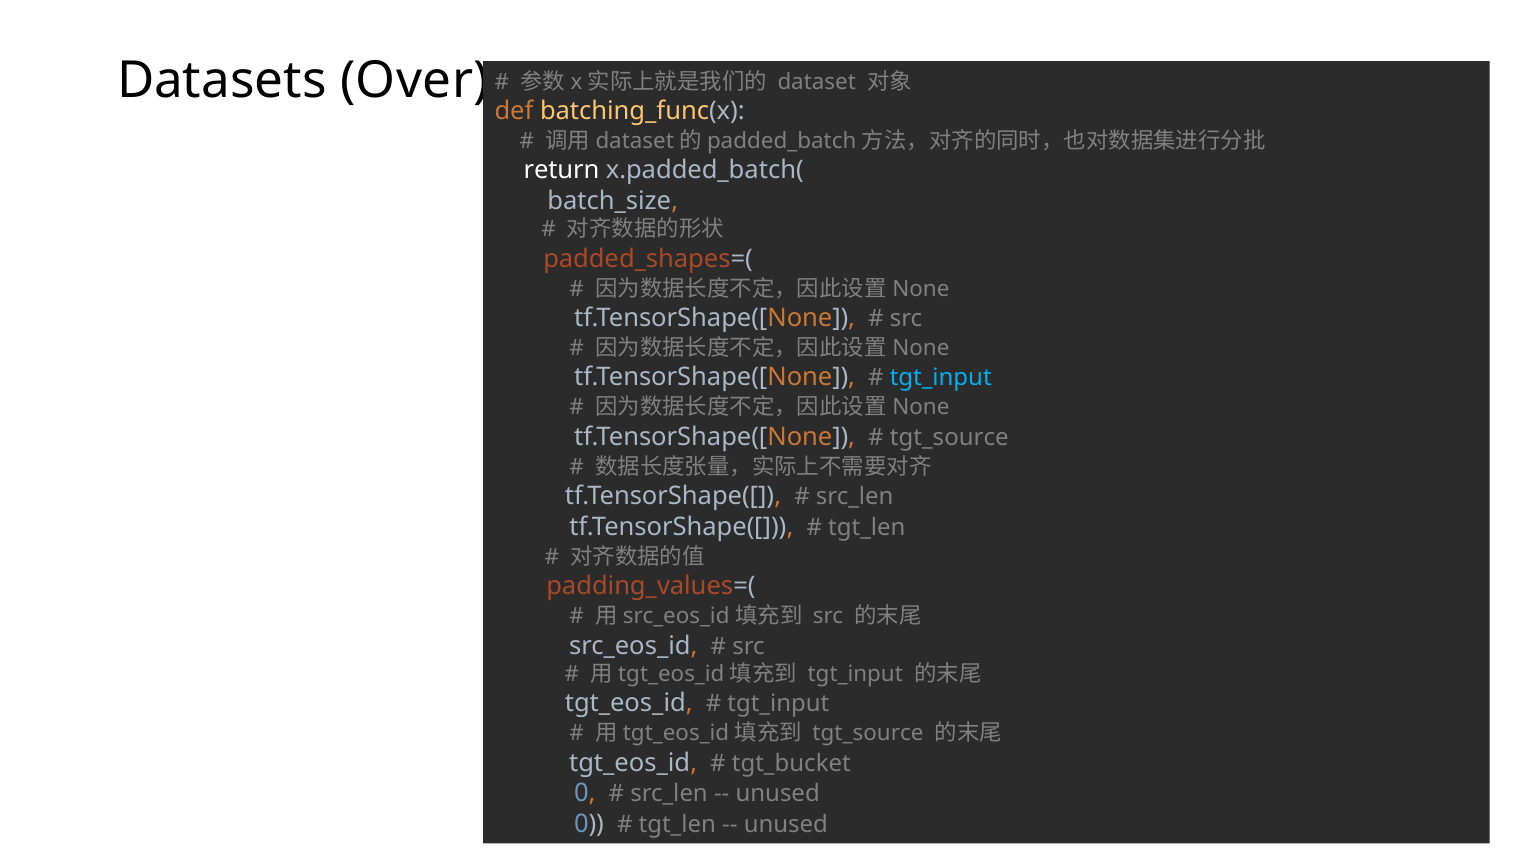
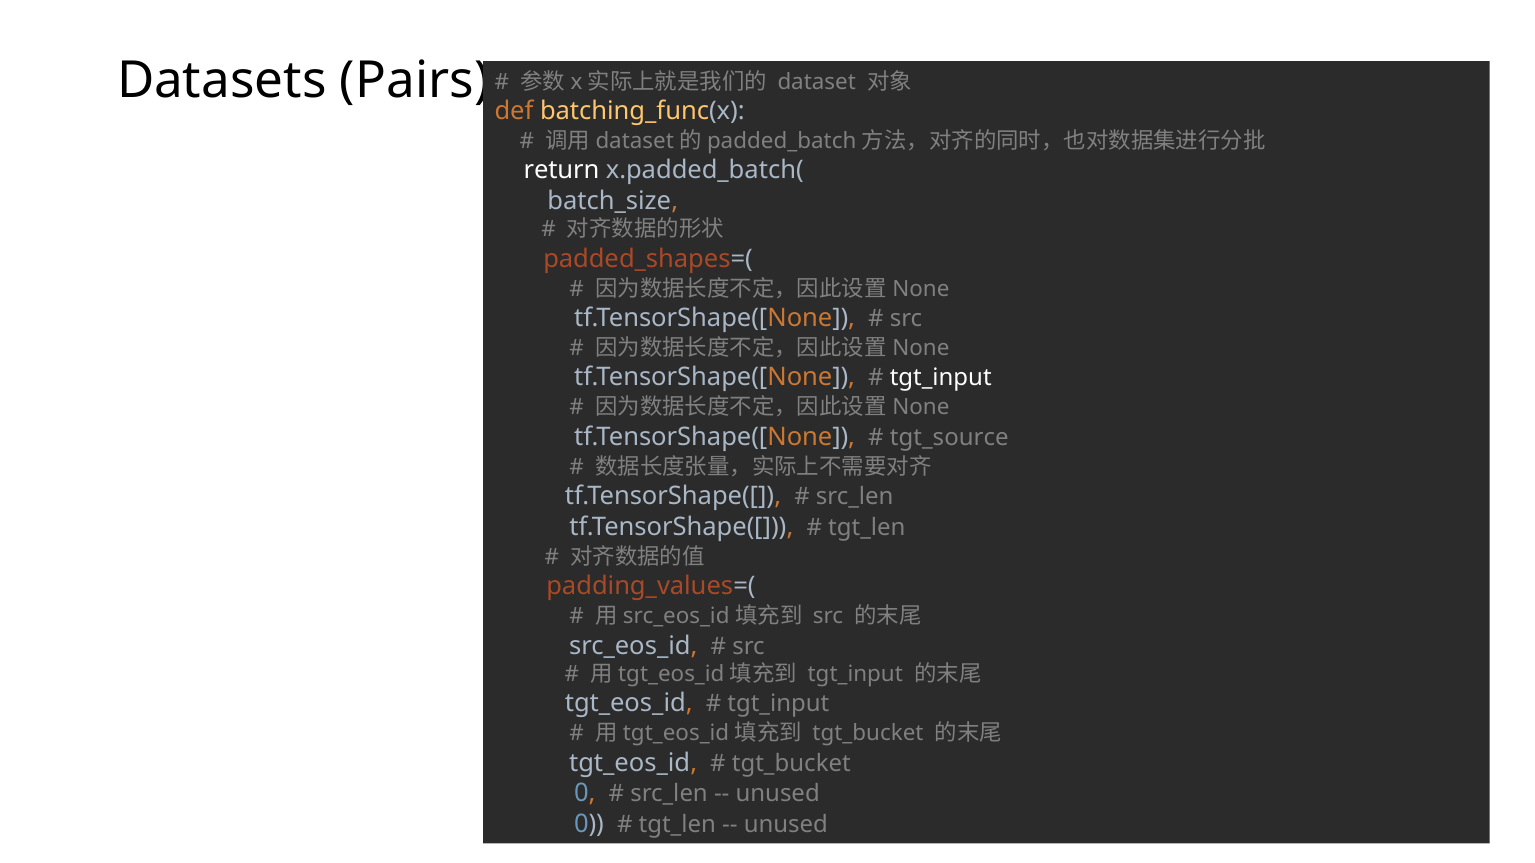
Over: Over -> Pairs (415, 81)
tgt_input colour: light blue -> white (941, 378)
tgt_source: tgt_source -> tgt_bucket (868, 734)
